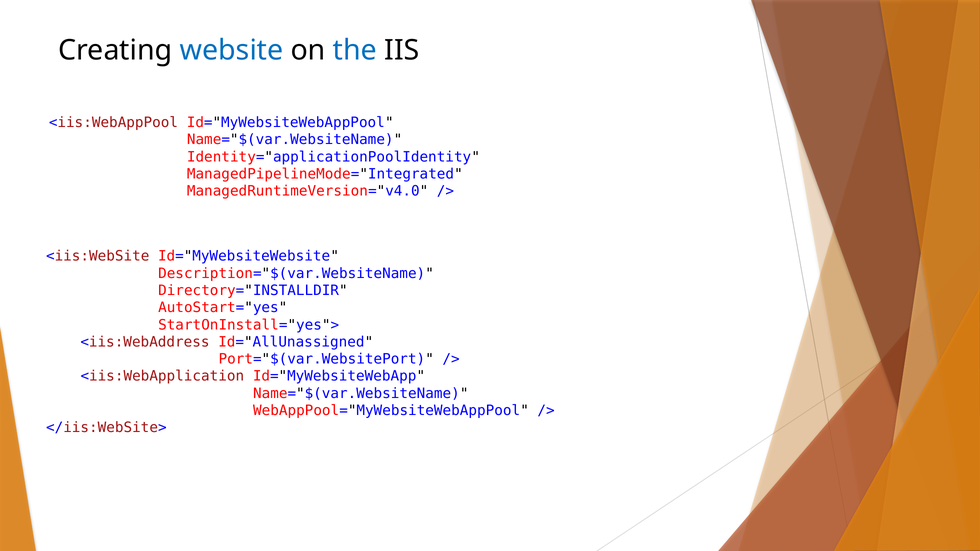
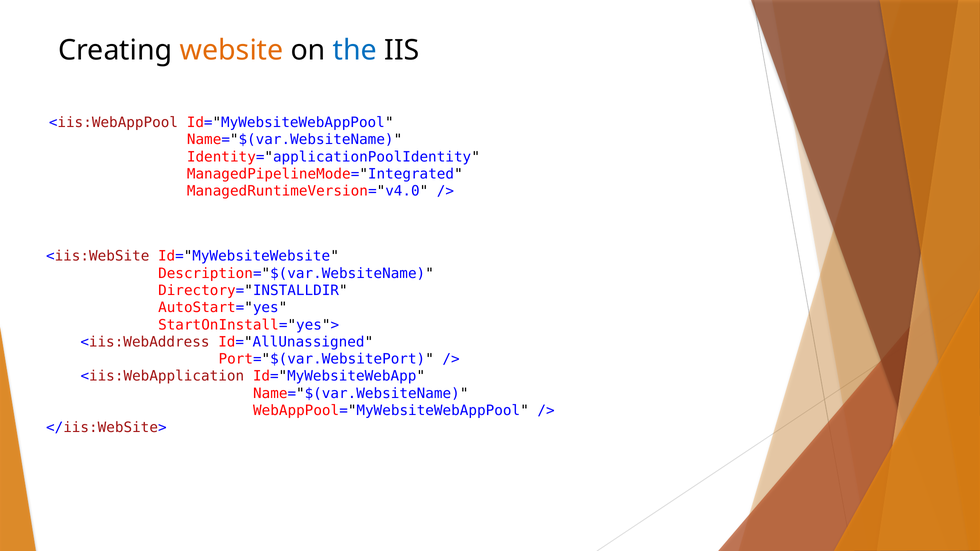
website colour: blue -> orange (232, 50)
